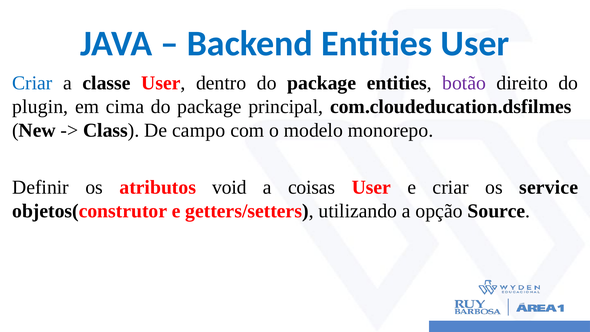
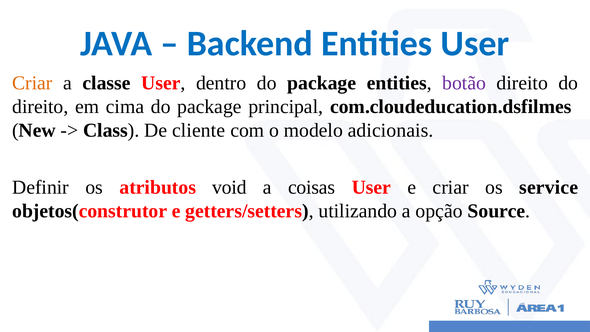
Criar colour: blue -> orange (32, 83)
plugin: plugin -> direito (40, 107)
campo: campo -> cliente (199, 130)
monorepo: monorepo -> adicionais (391, 130)
